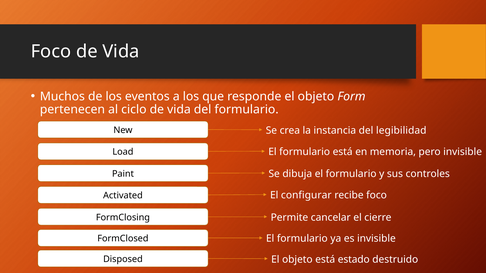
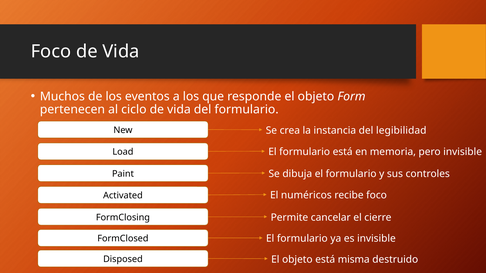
configurar: configurar -> numéricos (306, 196)
estado: estado -> misma (354, 260)
